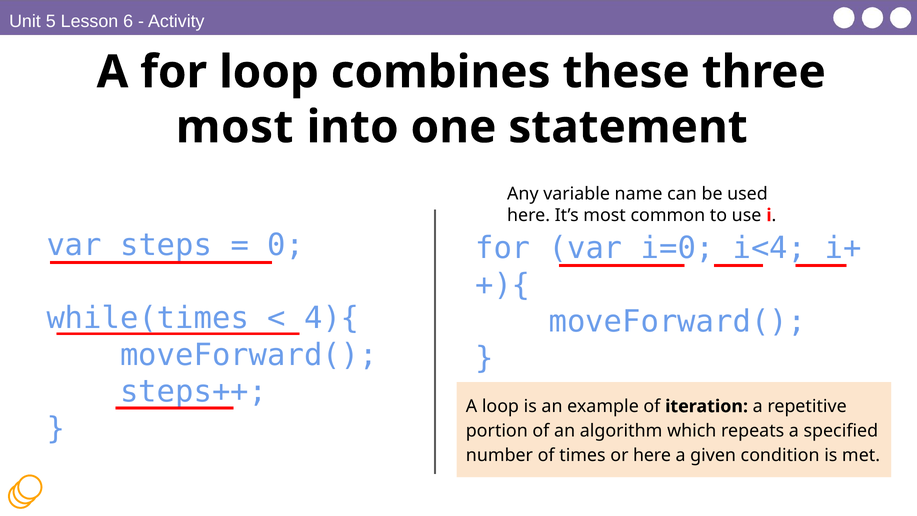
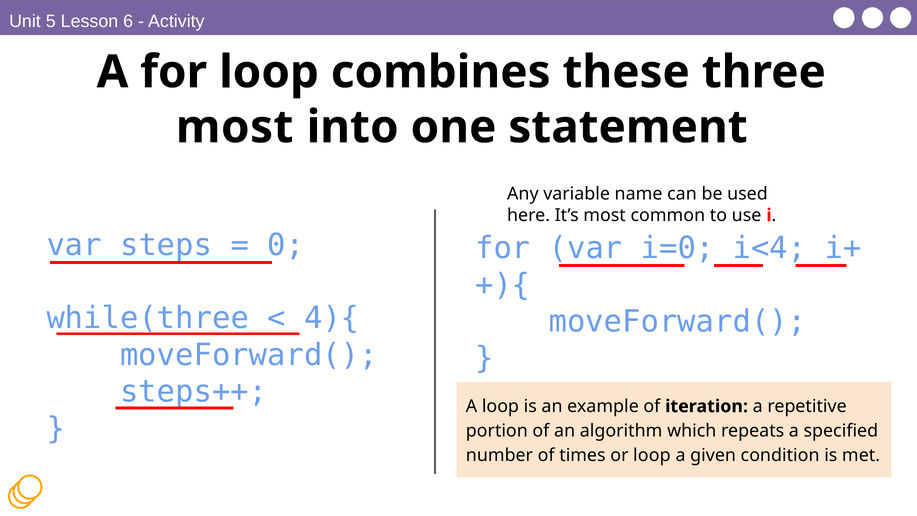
while(times: while(times -> while(three (148, 318)
or here: here -> loop (652, 455)
